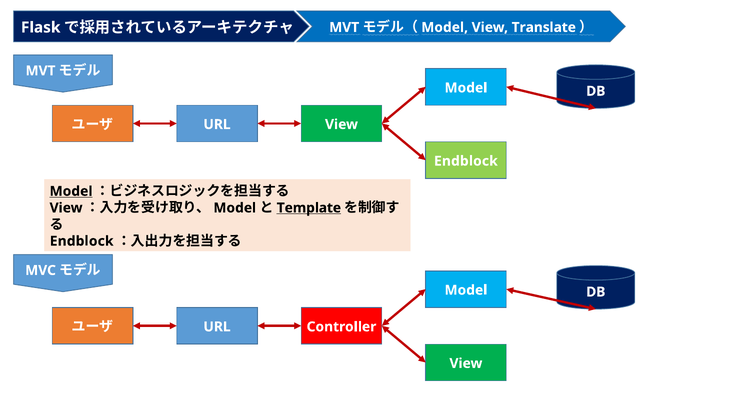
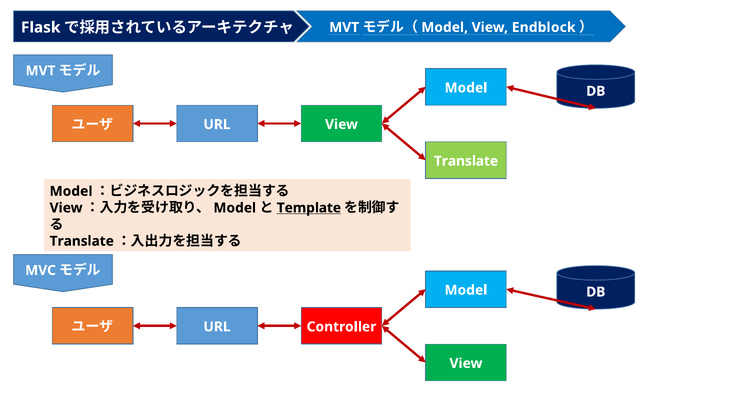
Translate: Translate -> Endblock (544, 27)
Endblock: Endblock -> Translate (466, 161)
Model underline: present -> none (71, 191)
Endblock: Endblock -> Translate (82, 241)
